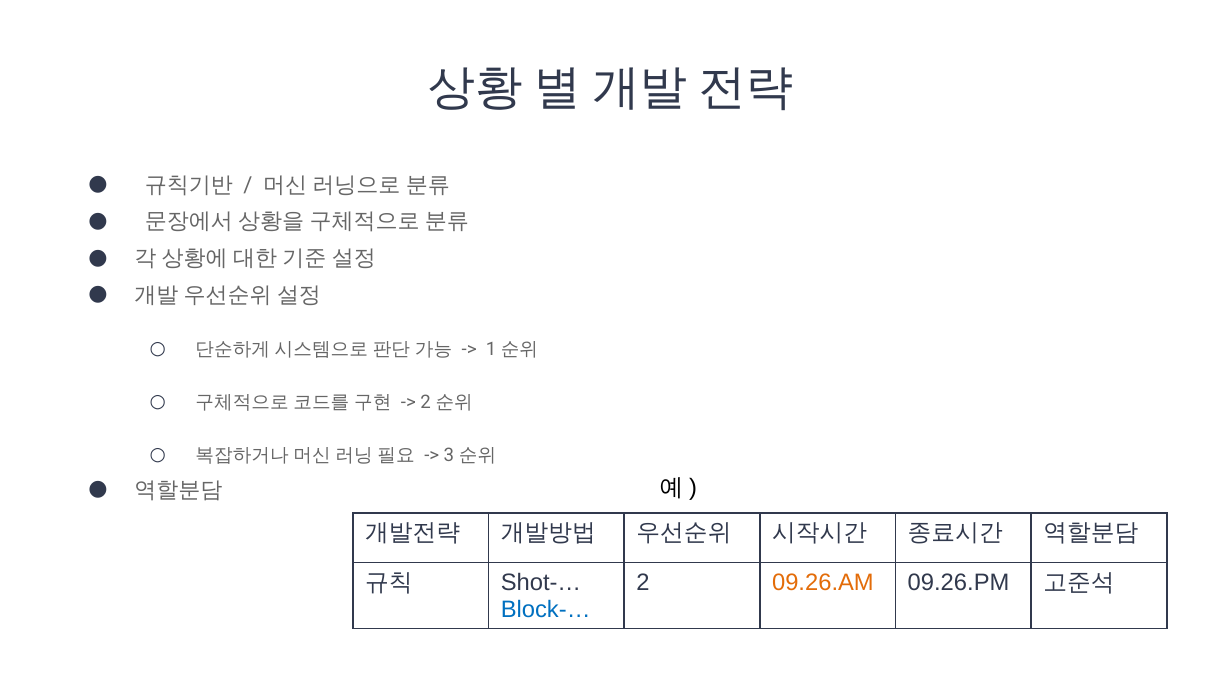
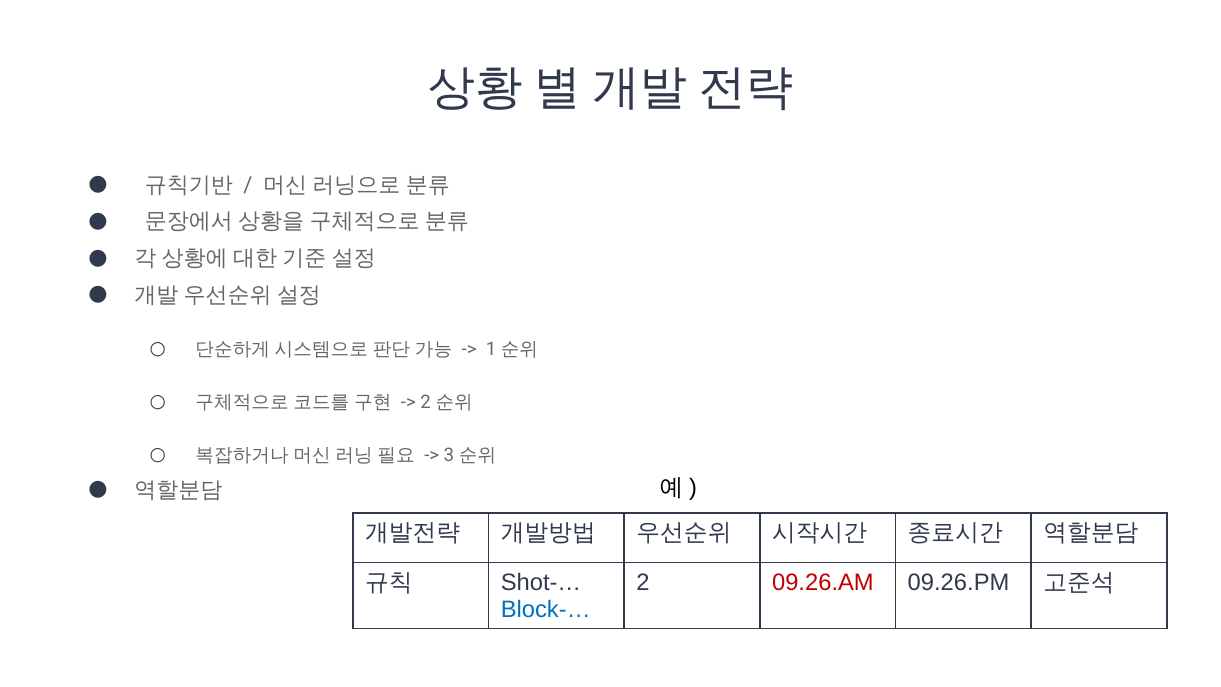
09.26.AM colour: orange -> red (823, 582)
